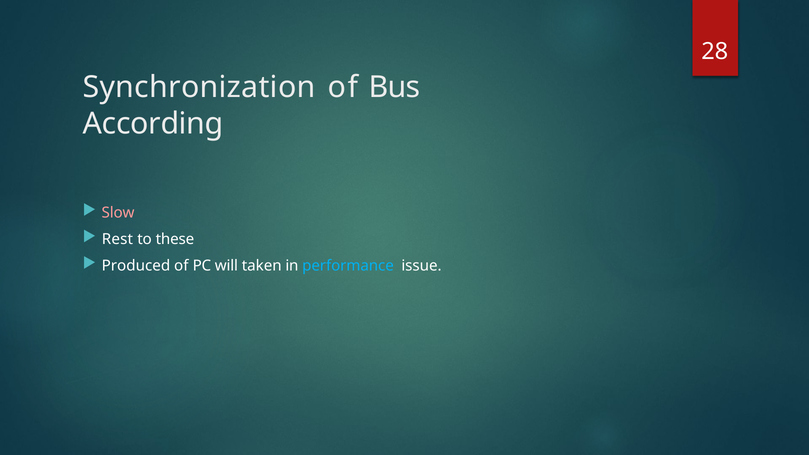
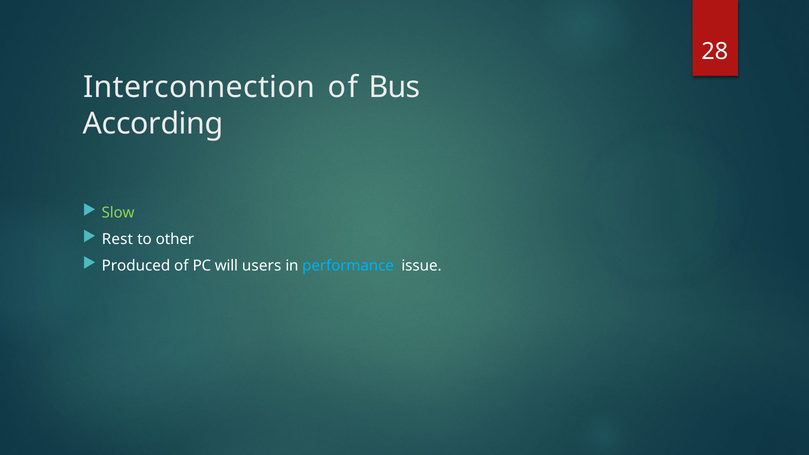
Synchronization: Synchronization -> Interconnection (199, 87)
Slow colour: pink -> light green (118, 213)
these: these -> other (175, 239)
taken: taken -> users (262, 266)
